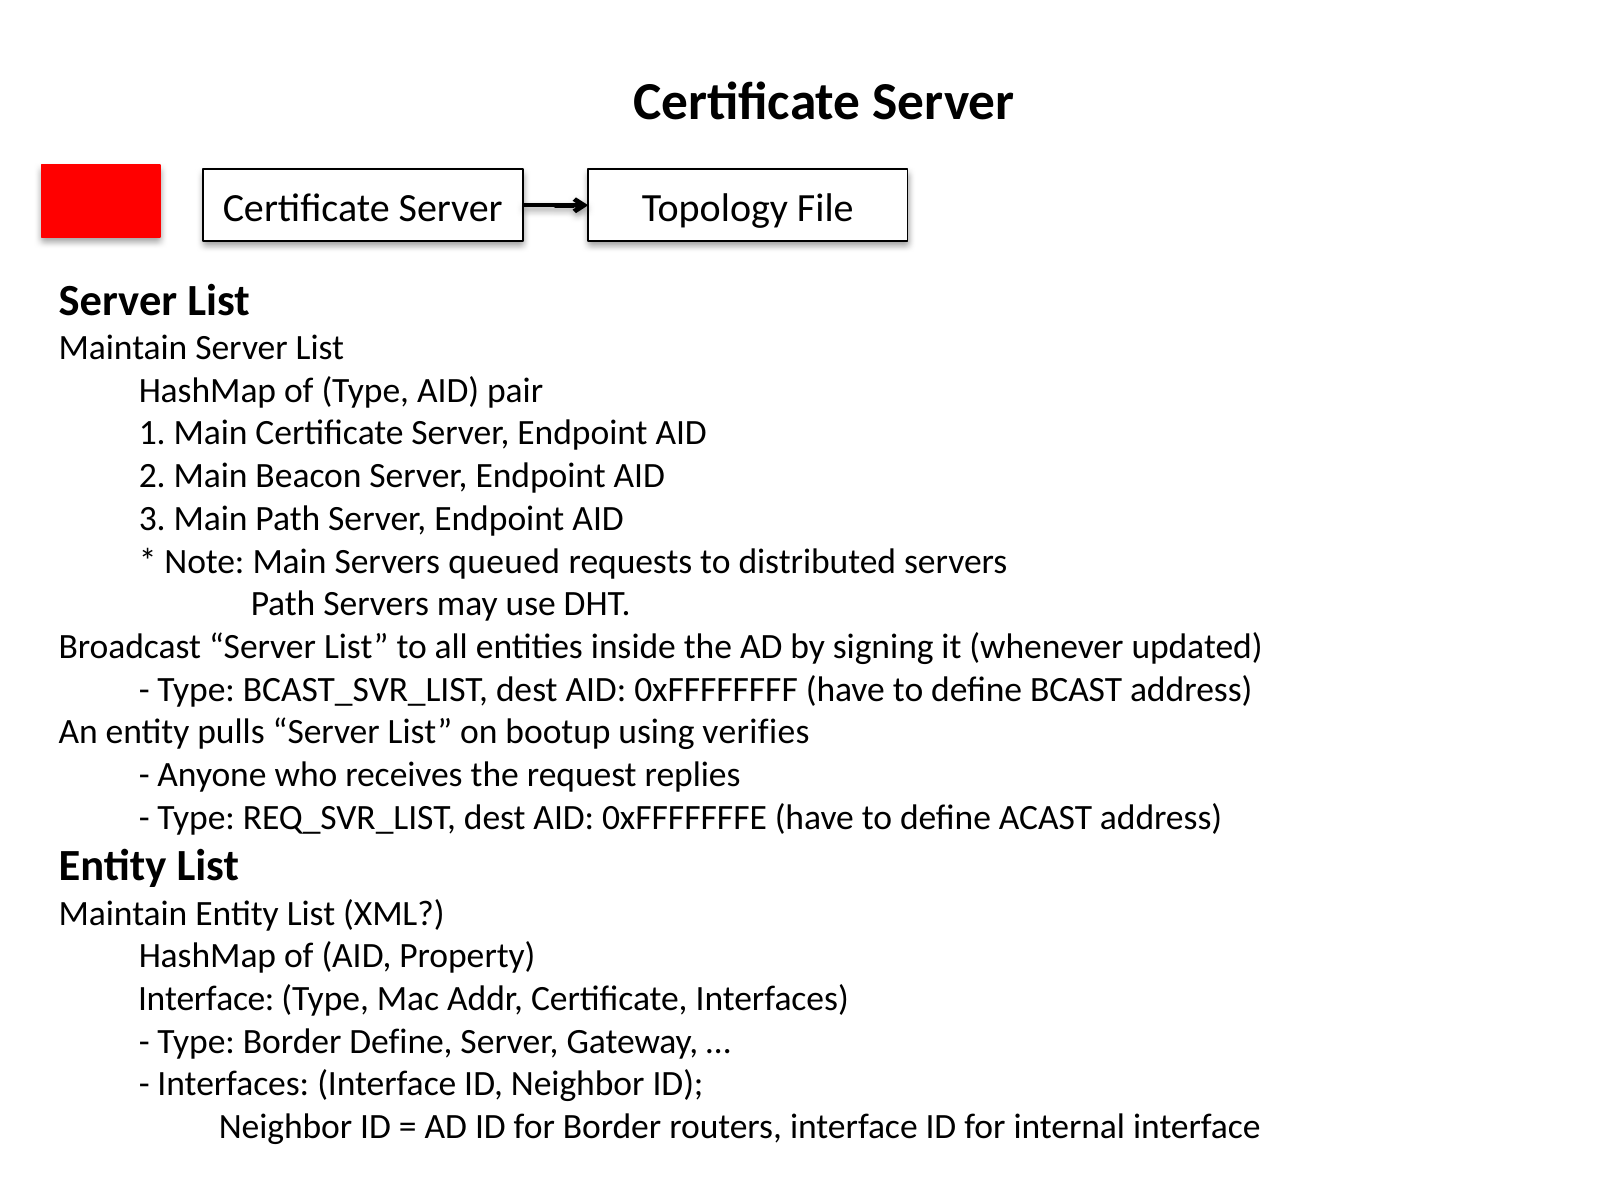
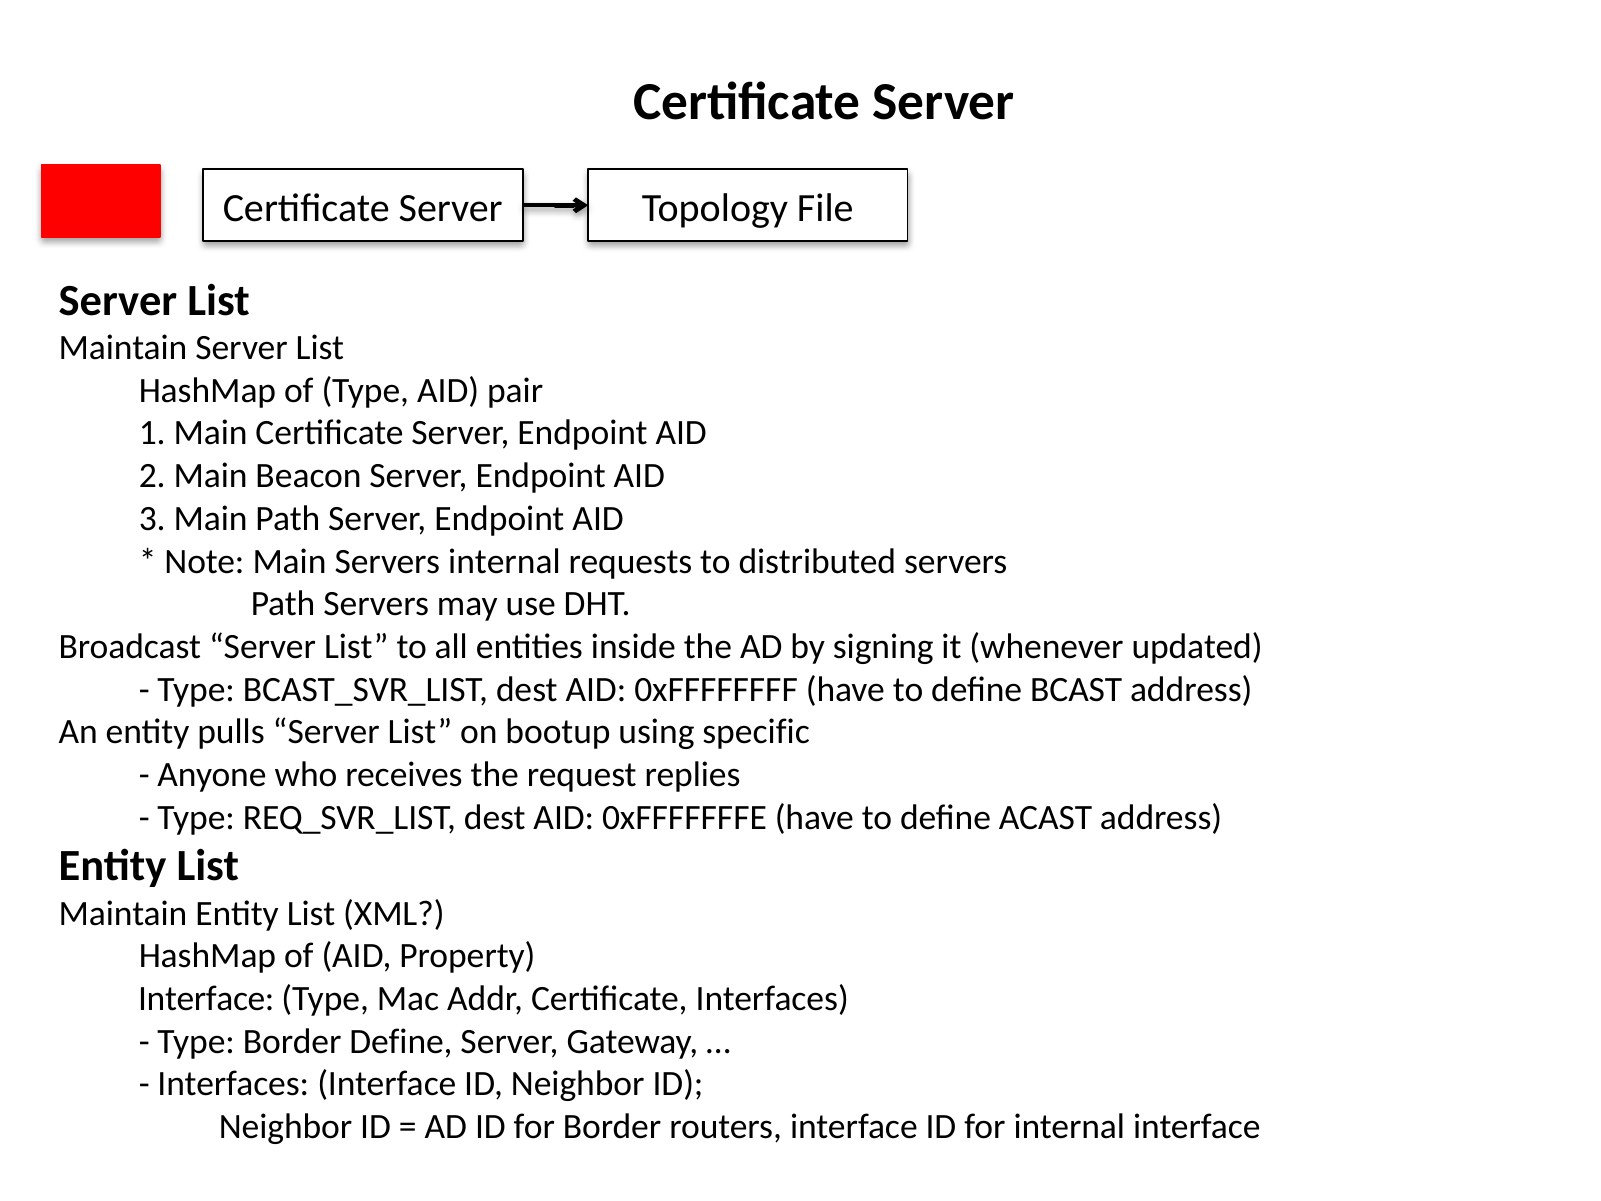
Servers queued: queued -> internal (504, 561)
verifies: verifies -> specific (756, 732)
